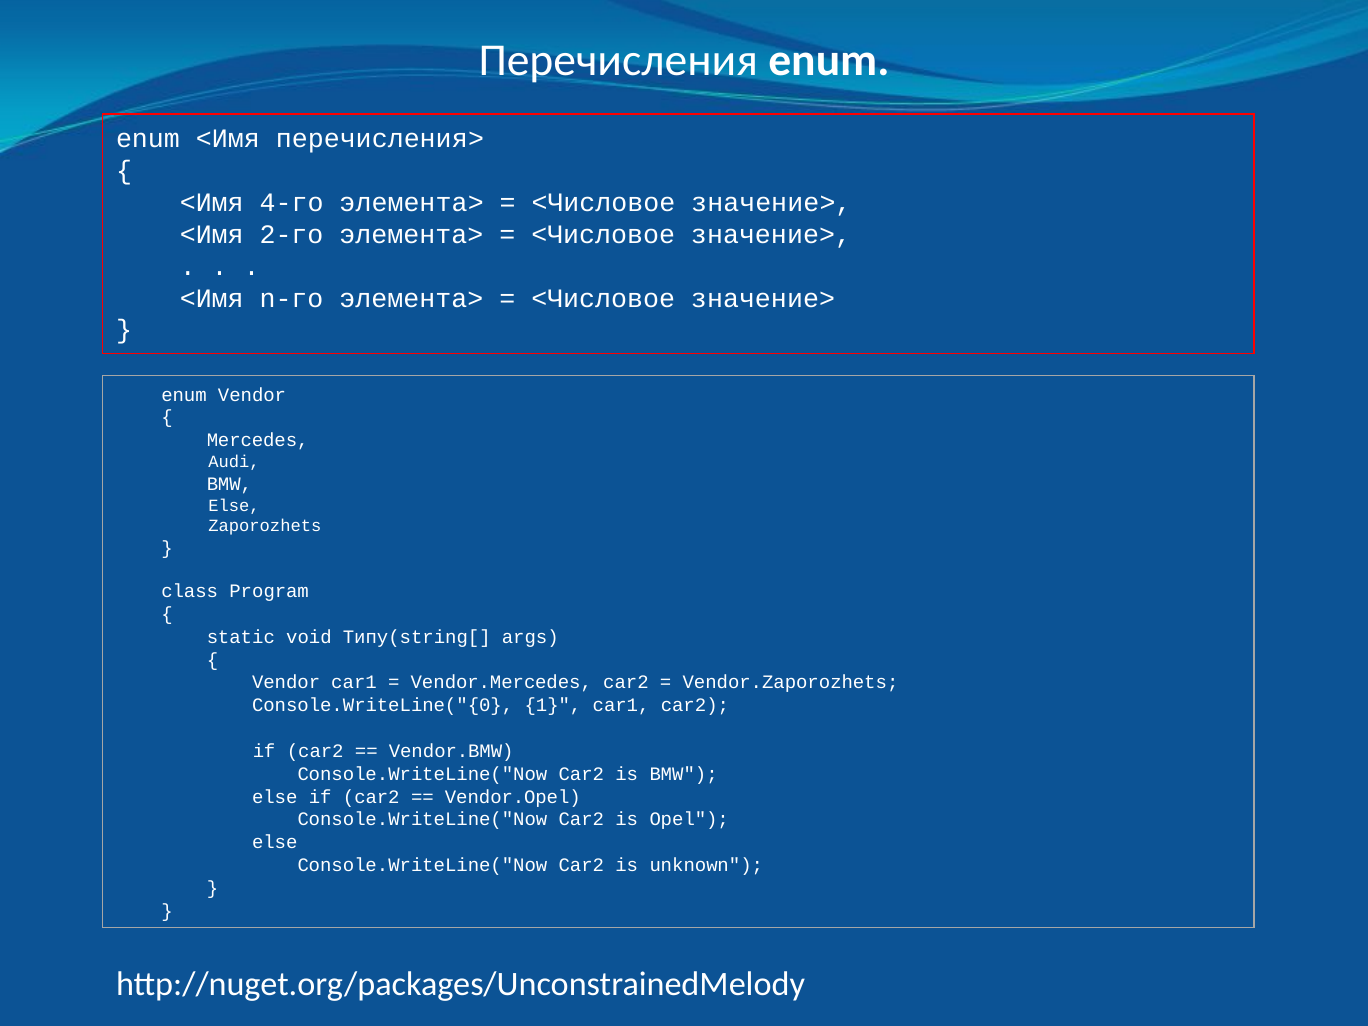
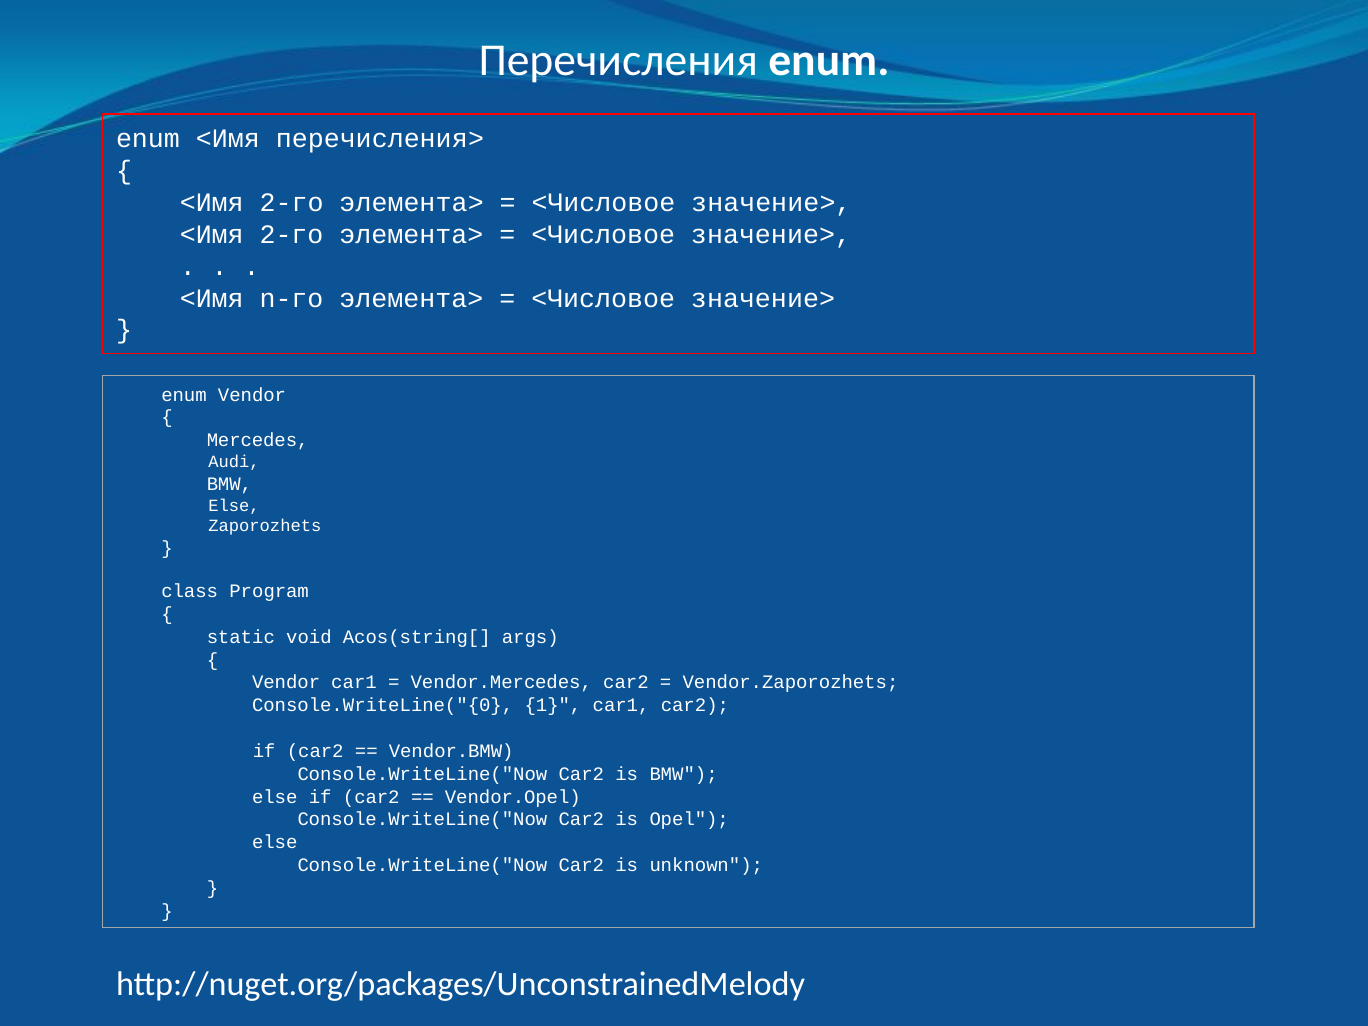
4-го: 4-го -> 2-го (292, 202)
Типу(string[: Типу(string[ -> Acos(string[ (417, 637)
